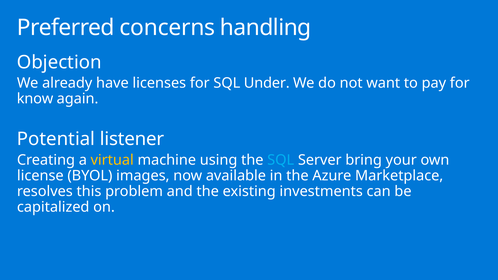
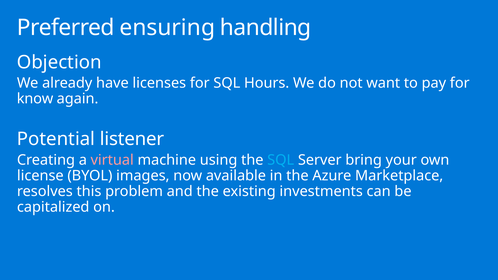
concerns: concerns -> ensuring (167, 28)
Under: Under -> Hours (267, 83)
virtual colour: yellow -> pink (112, 160)
